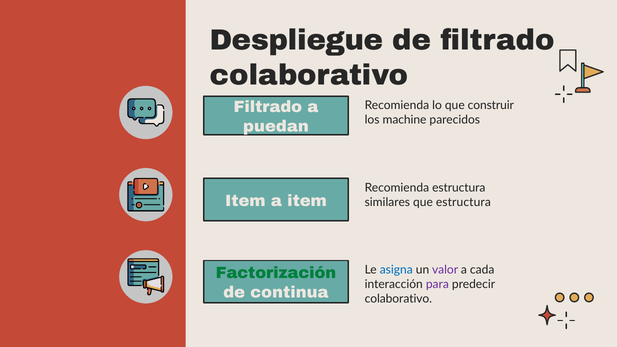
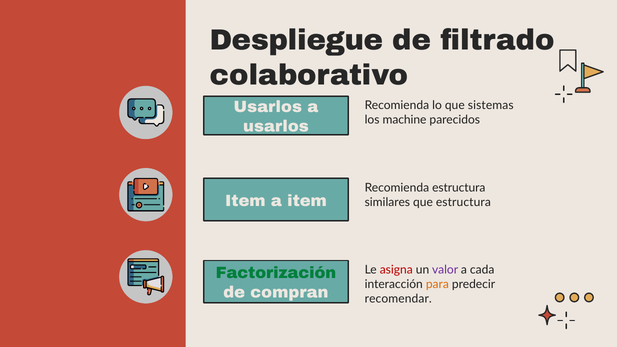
Filtrado: Filtrado -> Usarlos (268, 107)
construir: construir -> sistemas (491, 106)
puedan: puedan -> usarlos (276, 126)
asigna colour: blue -> red (396, 270)
para colour: purple -> orange (437, 284)
continua: continua -> compran (289, 293)
colaborativo: colaborativo -> recomendar (398, 299)
